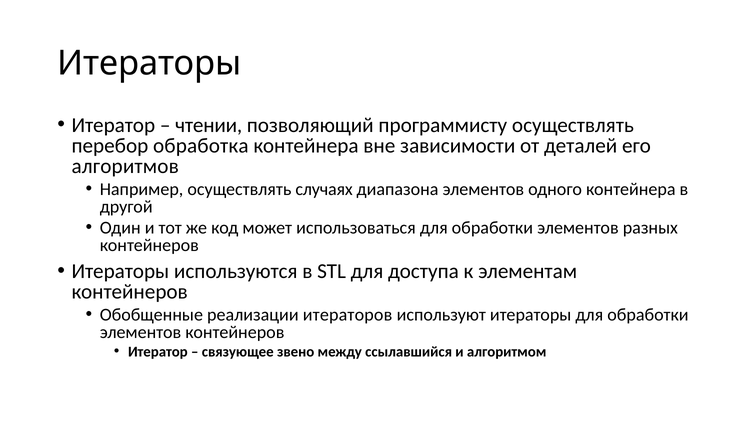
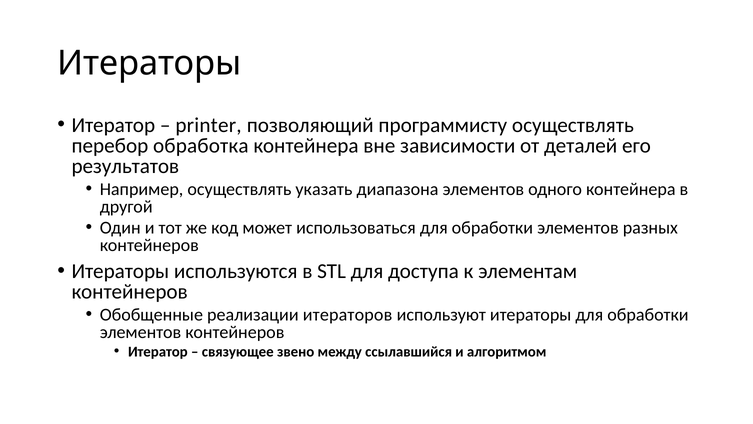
чтении: чтении -> printer (209, 125)
алгоритмов: алгоритмов -> результатов (125, 166)
случаях: случаях -> указать (324, 189)
